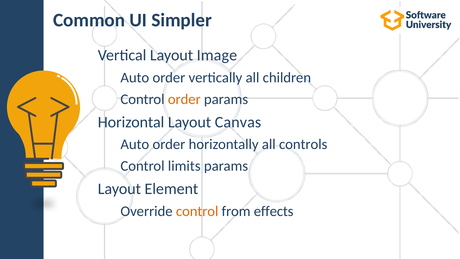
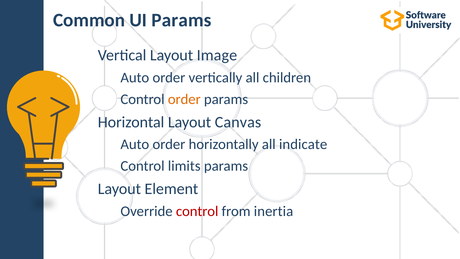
UI Simpler: Simpler -> Params (182, 20)
controls: controls -> indicate (303, 144)
control colour: orange -> red (197, 211)
effects: effects -> inertia (274, 211)
